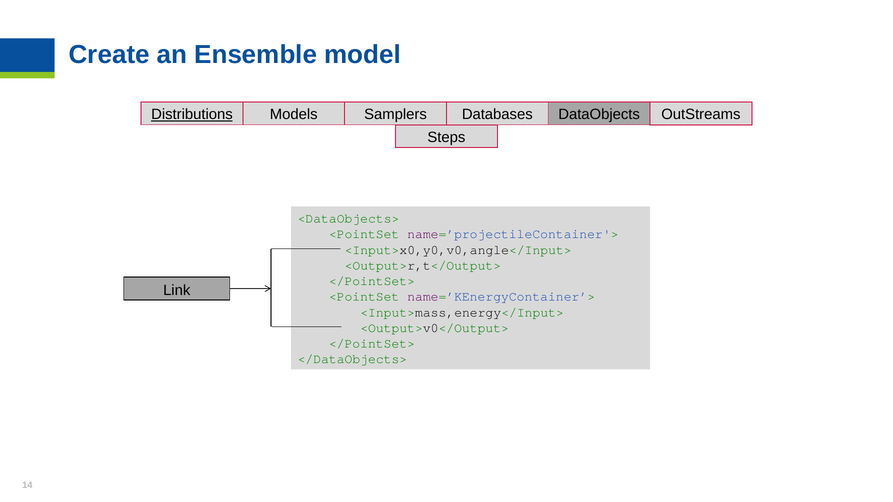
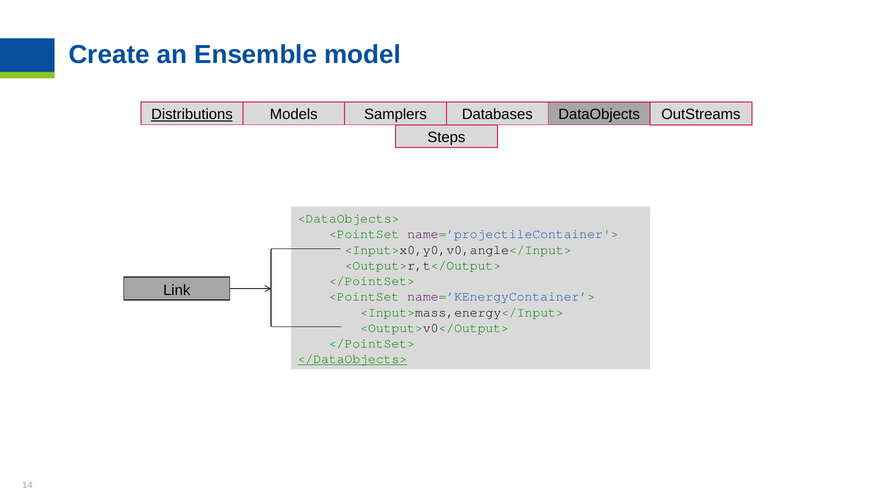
</DataObjects> underline: none -> present (352, 359)
